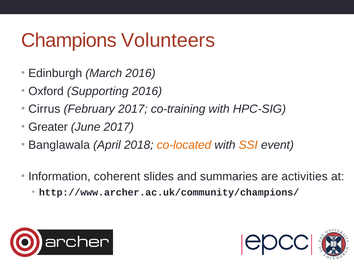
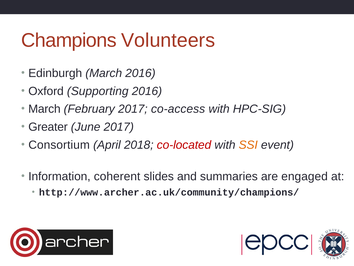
Cirrus: Cirrus -> March (44, 109)
co-training: co-training -> co-access (178, 109)
Banglawala: Banglawala -> Consortium (59, 145)
co-located colour: orange -> red (184, 145)
activities: activities -> engaged (305, 176)
